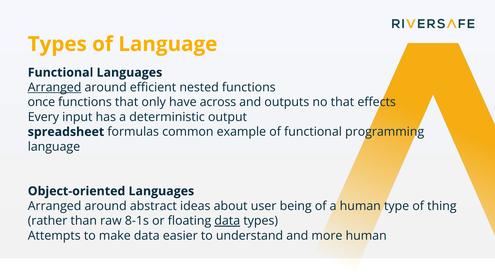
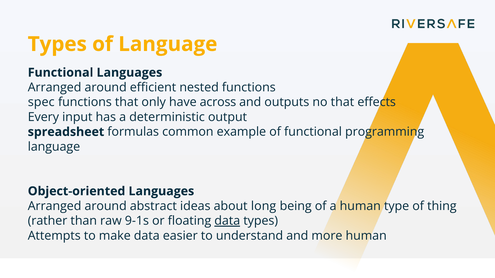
Arranged underline: present -> none (55, 88)
once: once -> spec (41, 102)
user: user -> long (264, 206)
8-1s: 8-1s -> 9-1s (137, 221)
